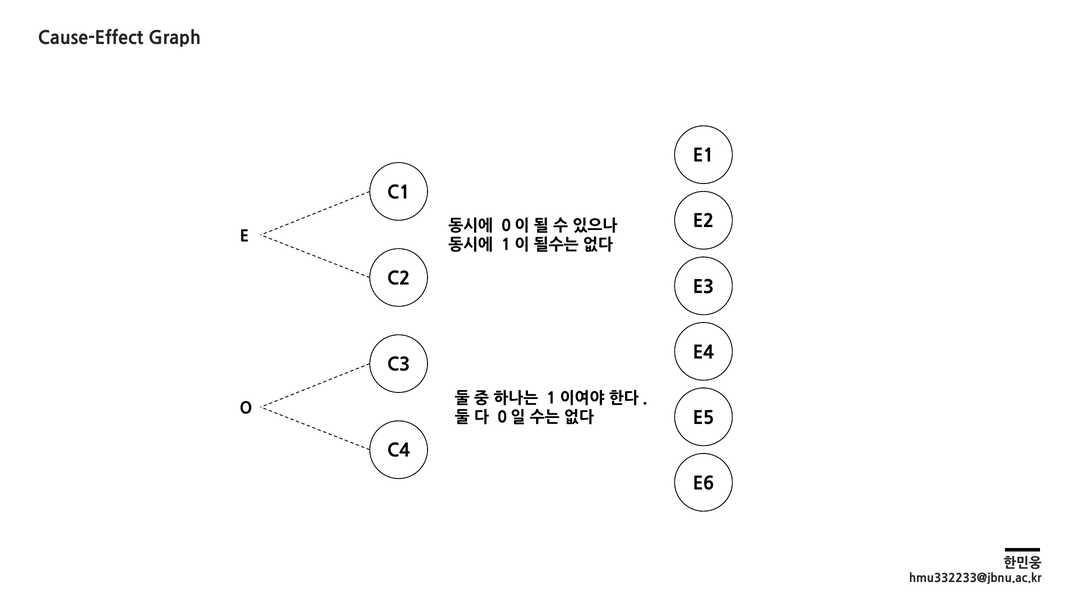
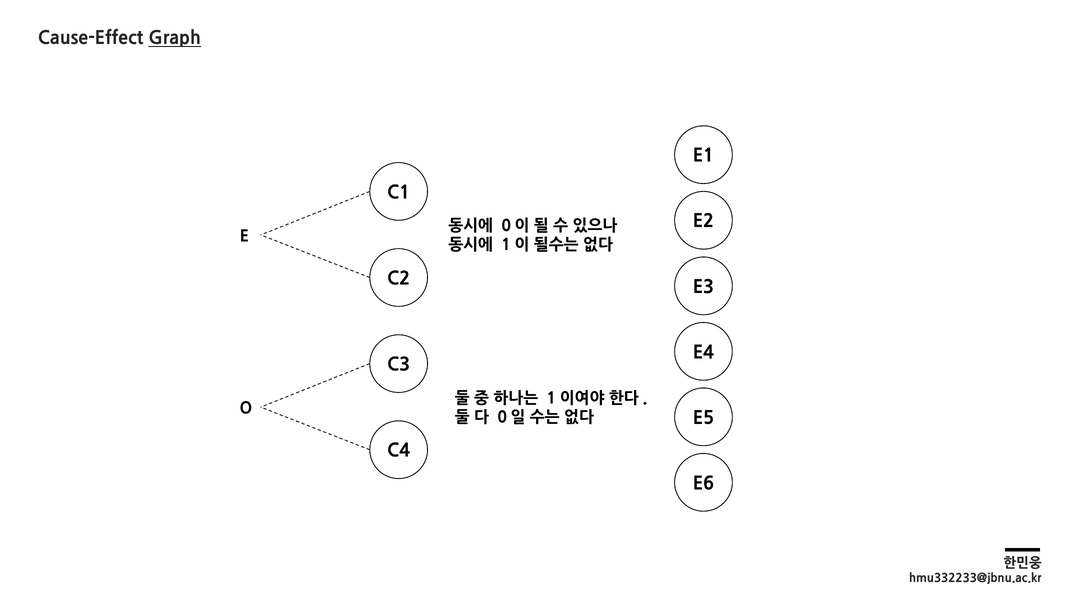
Graph underline: none -> present (175, 39)
